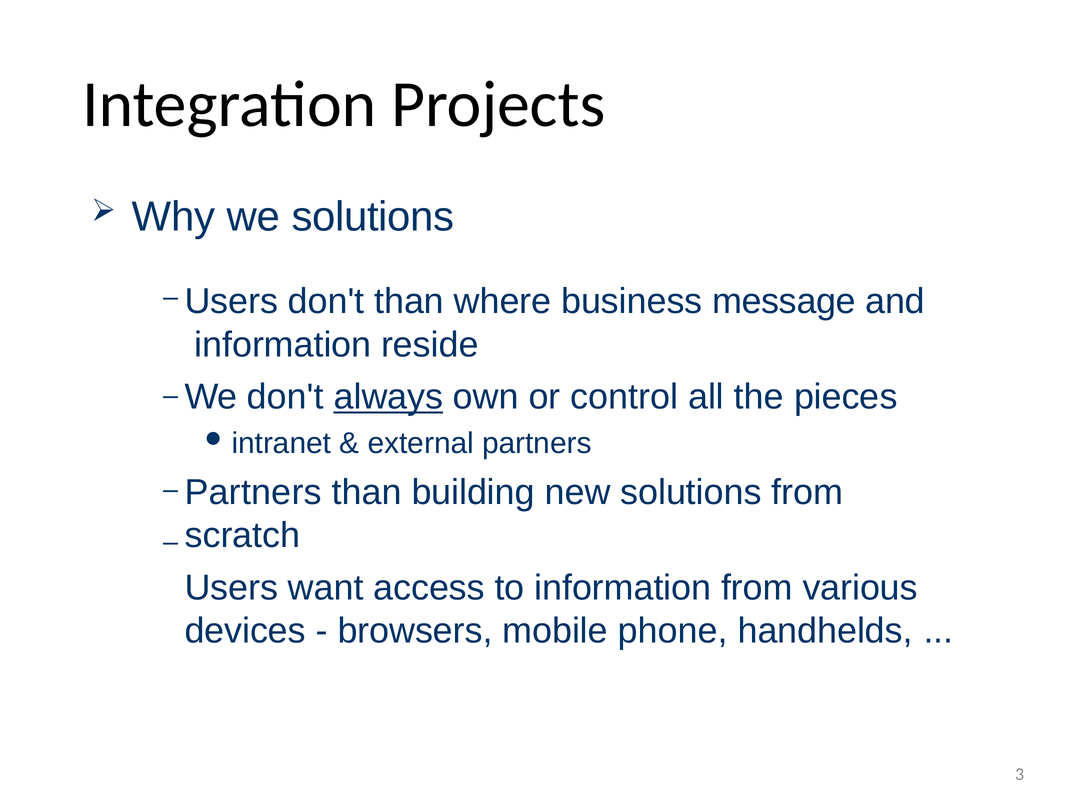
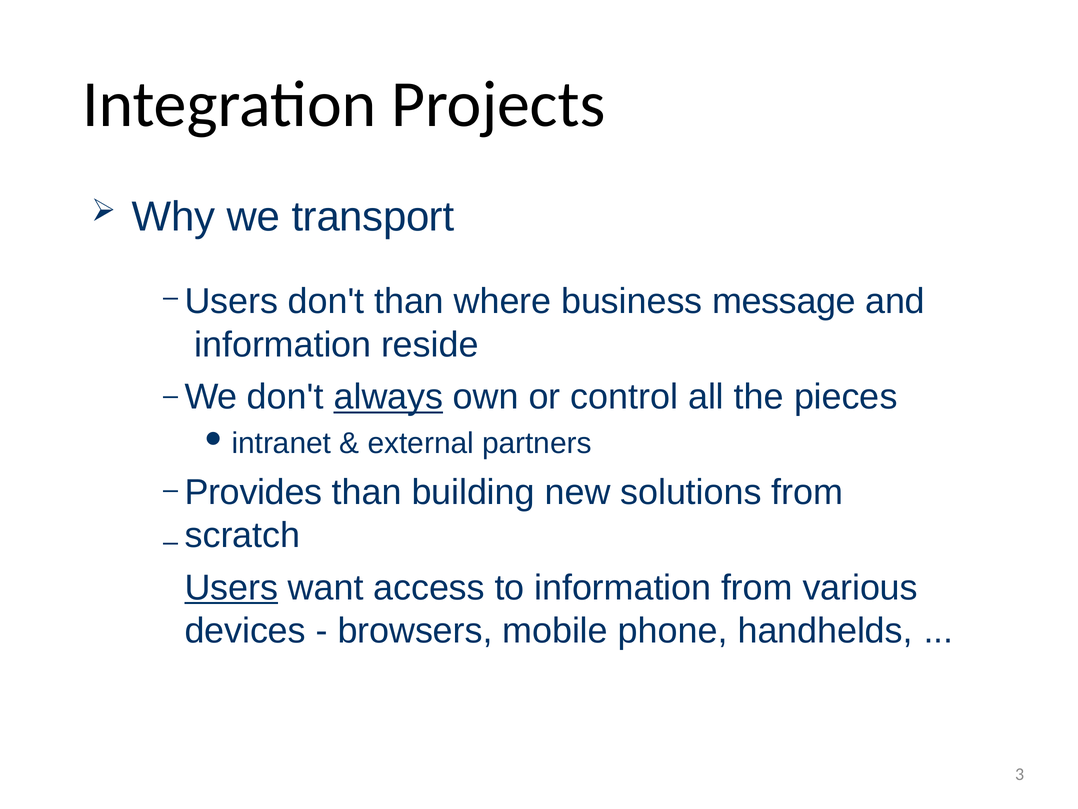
we solutions: solutions -> transport (373, 217)
Partners: Partners -> Provides (253, 492)
Users underline: none -> present (231, 587)
